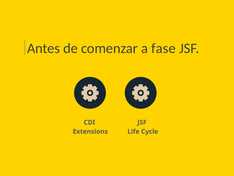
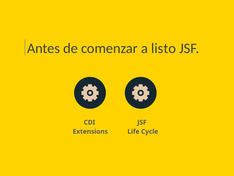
fase: fase -> listo (163, 48)
